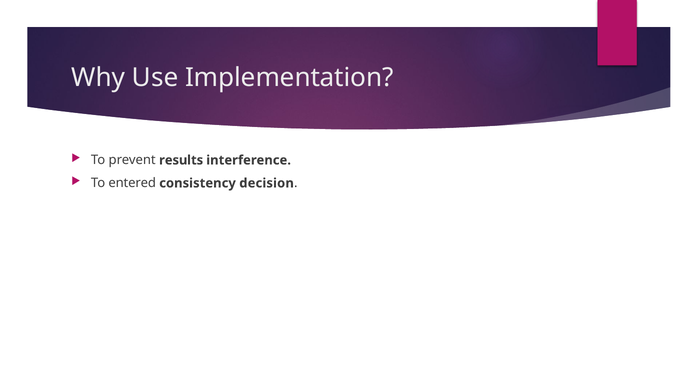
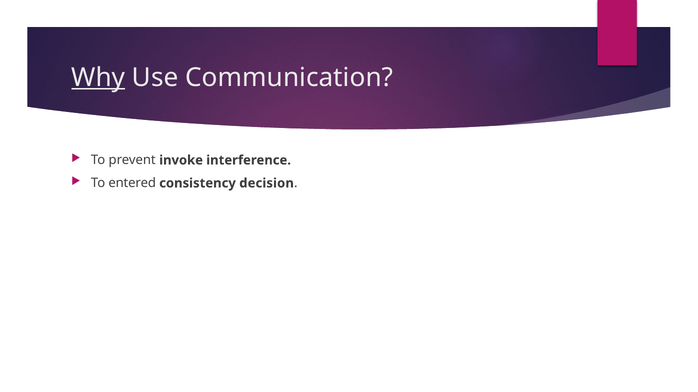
Why underline: none -> present (98, 78)
Implementation: Implementation -> Communication (289, 78)
results: results -> invoke (181, 160)
